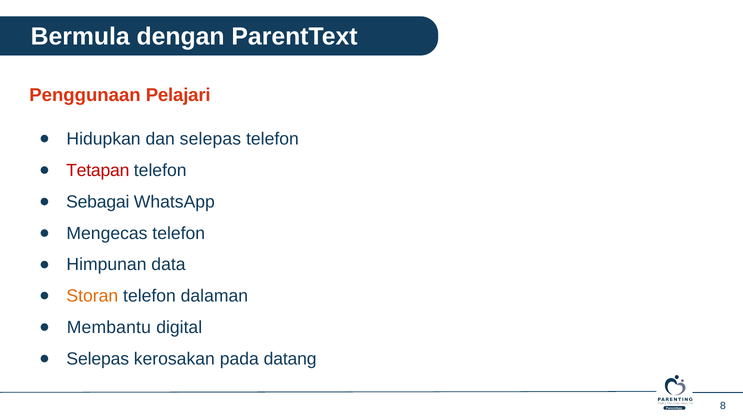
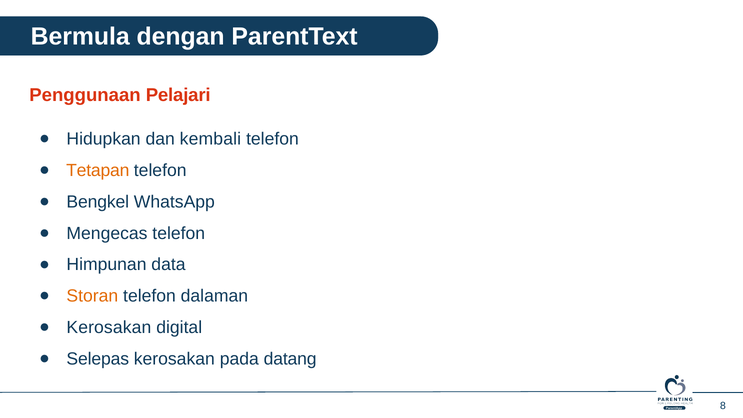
dan selepas: selepas -> kembali (210, 139)
Tetapan colour: red -> orange (98, 170)
Sebagai: Sebagai -> Bengkel (98, 202)
Membantu: Membantu -> Kerosakan (109, 327)
